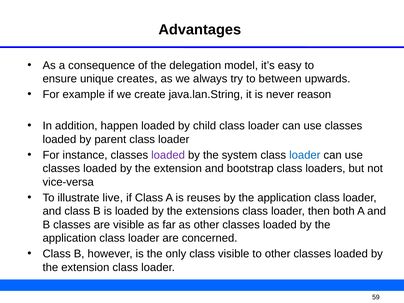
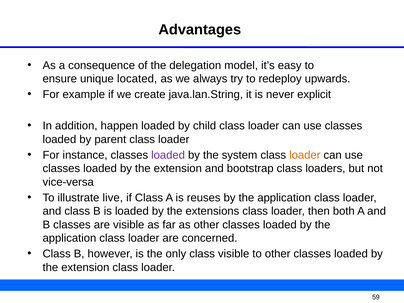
creates: creates -> located (137, 79)
between: between -> redeploy (280, 79)
reason: reason -> explicit (314, 94)
loader colour: blue -> orange (305, 155)
